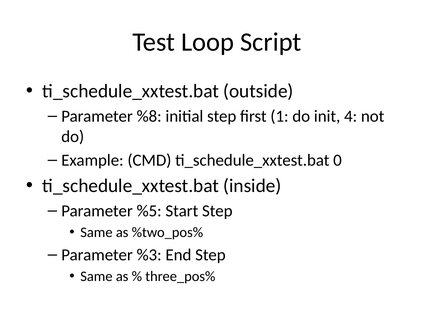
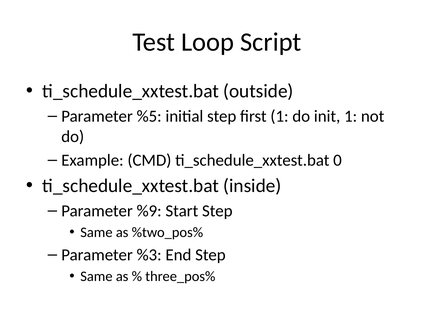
%8: %8 -> %5 (149, 116)
init 4: 4 -> 1 (351, 116)
%5: %5 -> %9 (149, 211)
